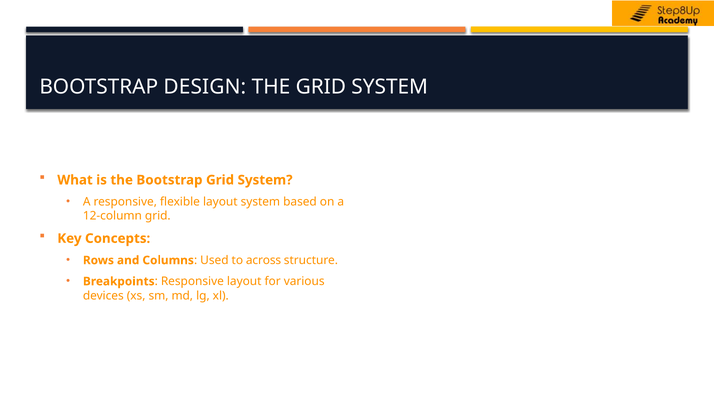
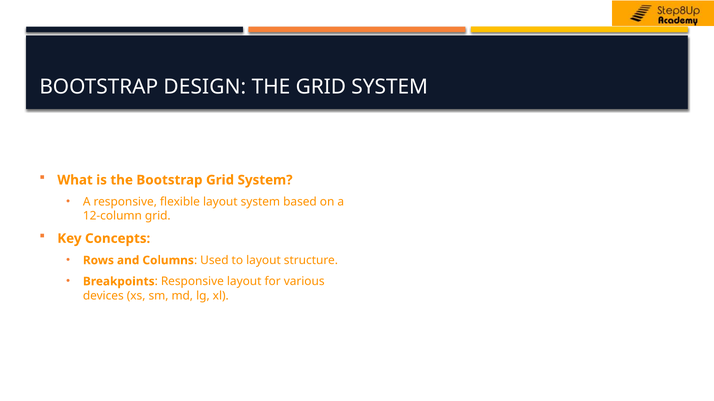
to across: across -> layout (263, 261)
